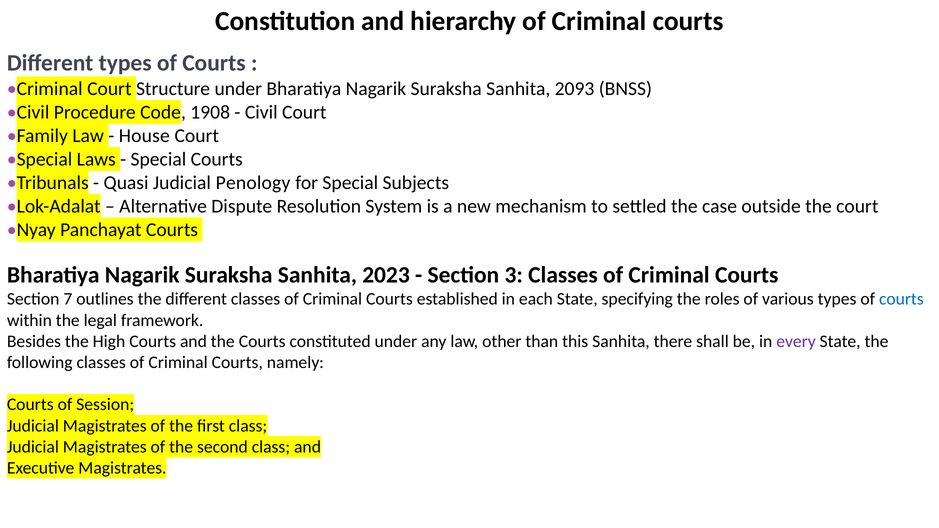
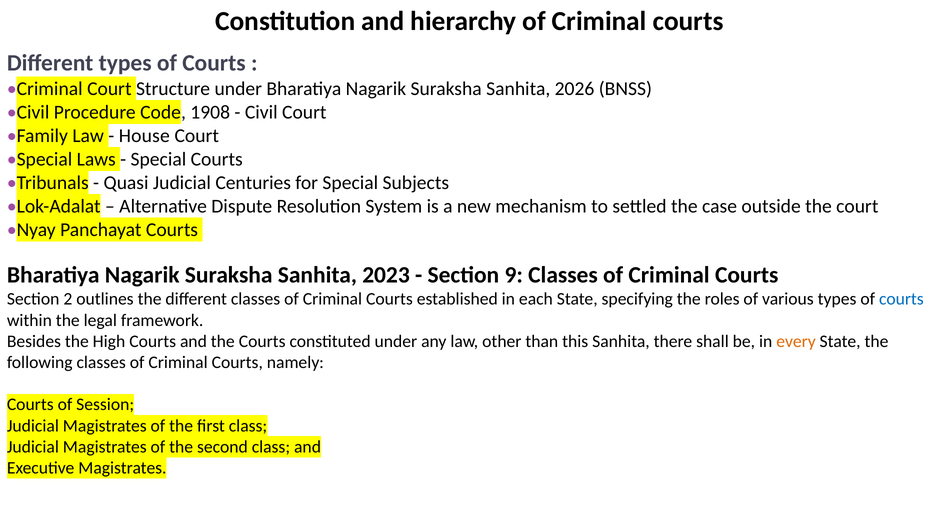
2093: 2093 -> 2026 (575, 89)
Penology: Penology -> Centuries (253, 183)
3: 3 -> 9 (514, 275)
7: 7 -> 2 (68, 299)
every colour: purple -> orange (796, 341)
